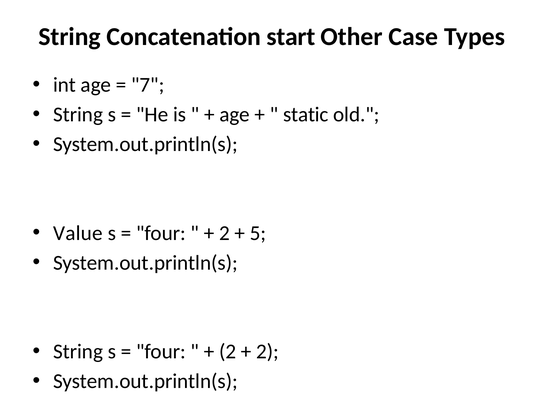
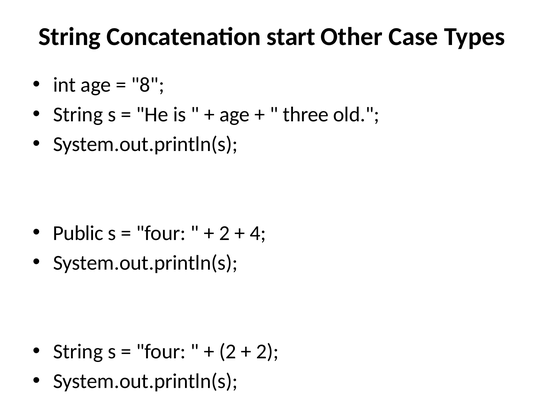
7: 7 -> 8 (148, 85)
static: static -> three (306, 115)
Value: Value -> Public (78, 233)
5: 5 -> 4 (258, 233)
